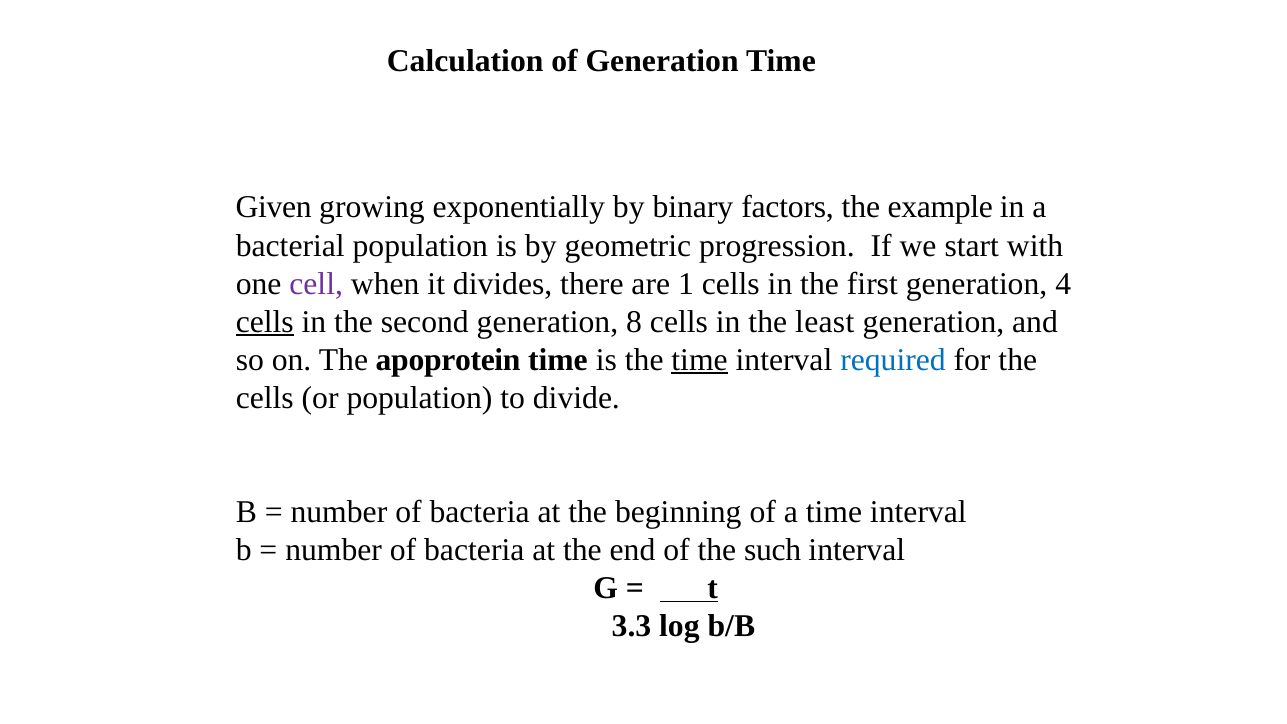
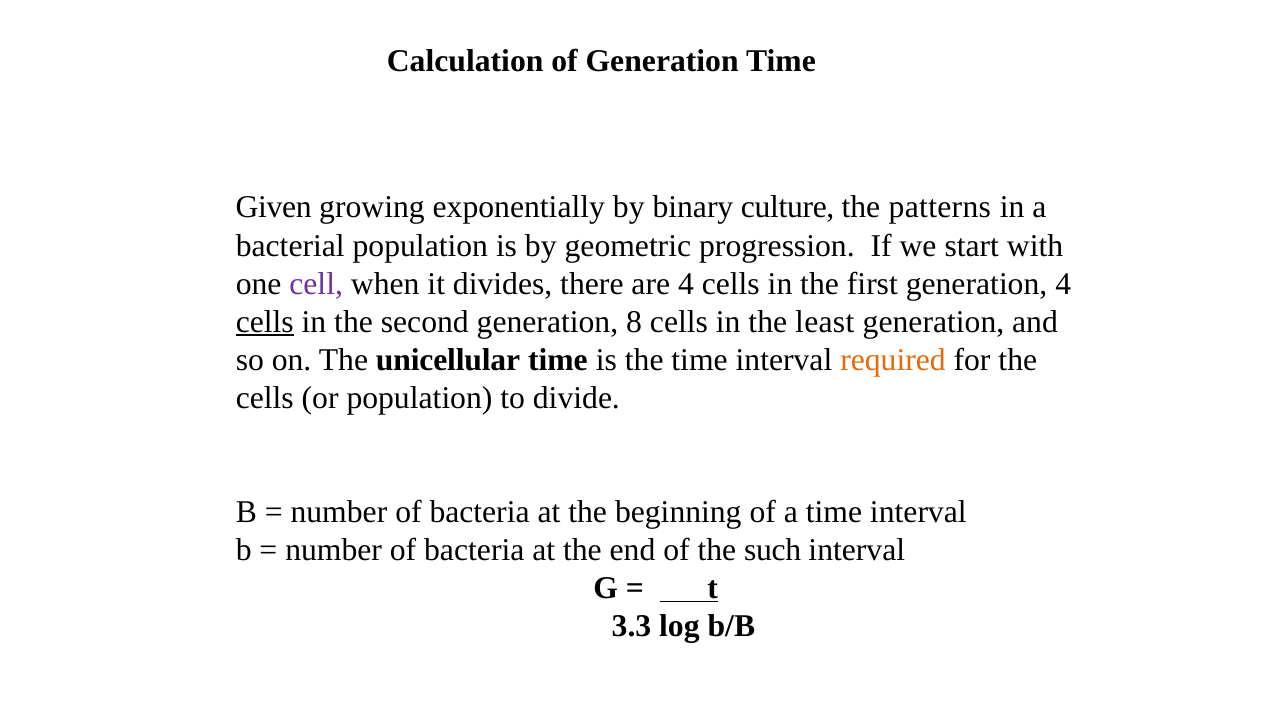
factors: factors -> culture (788, 208)
example: example -> patterns (940, 208)
are 1: 1 -> 4 (686, 284)
apoprotein: apoprotein -> unicellular (448, 360)
time underline: present -> none (700, 360)
required colour: blue -> orange (893, 360)
